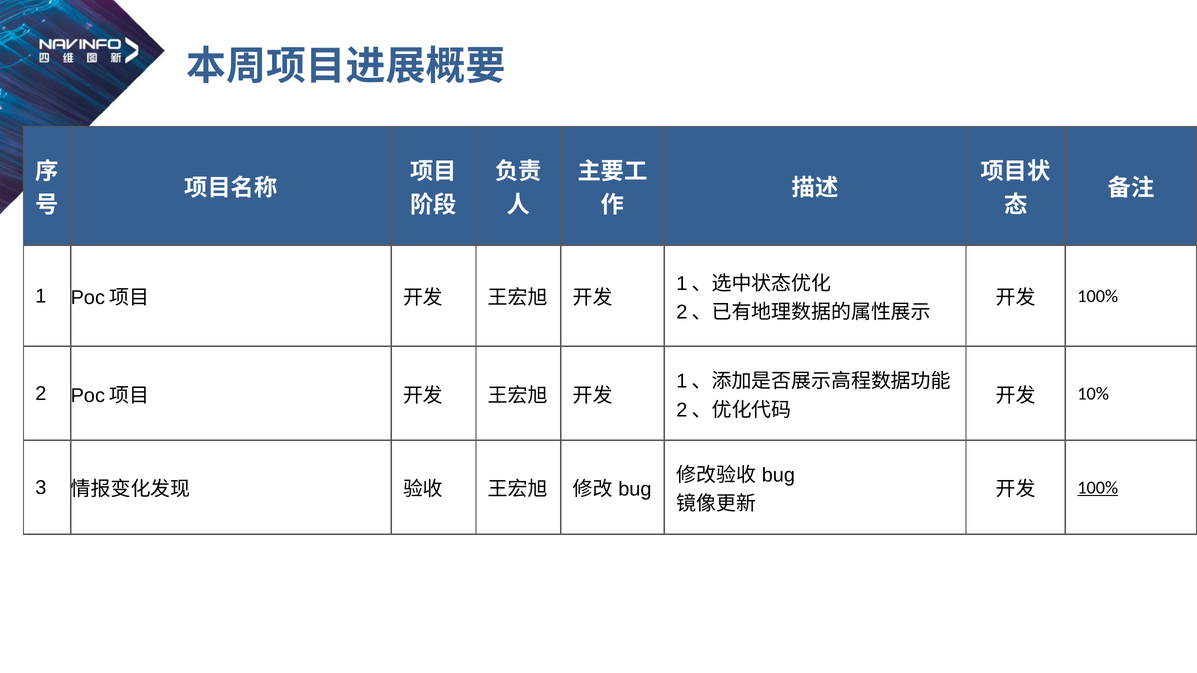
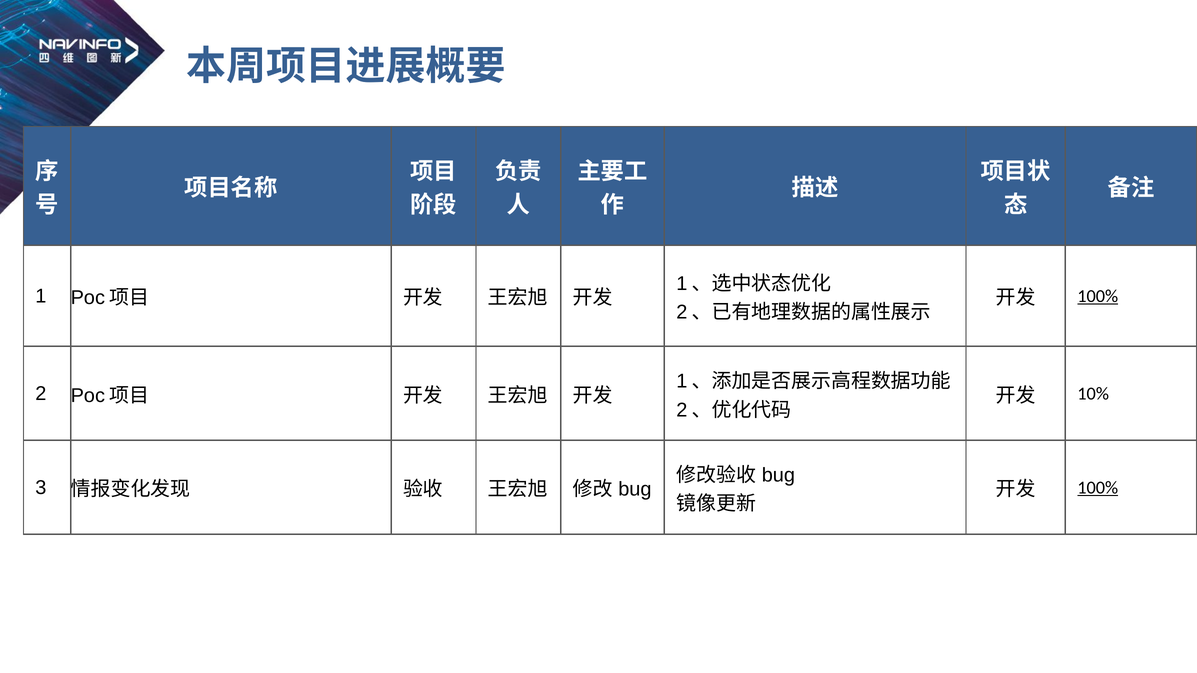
100% underline: none -> present (1098, 296)
